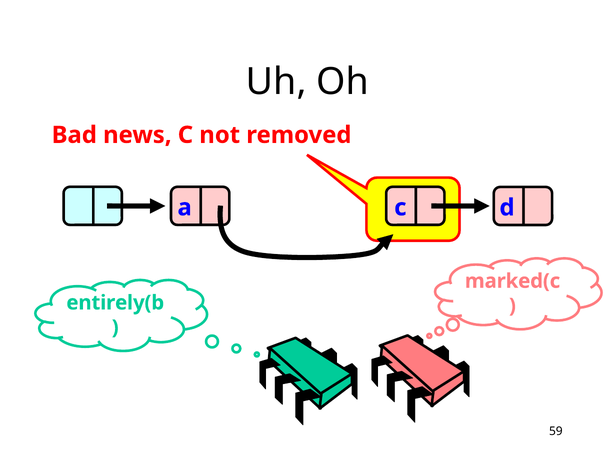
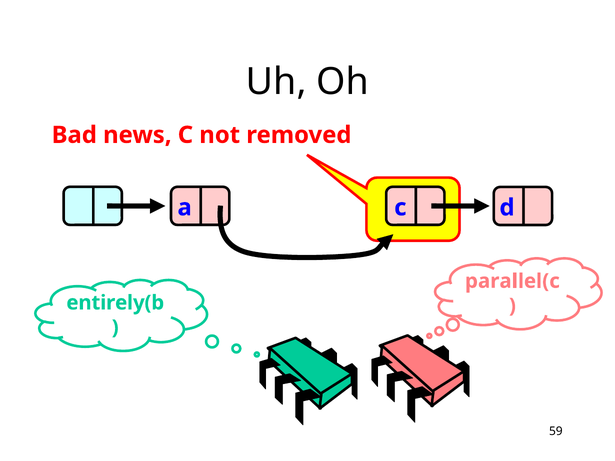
marked(c: marked(c -> parallel(c (512, 281)
